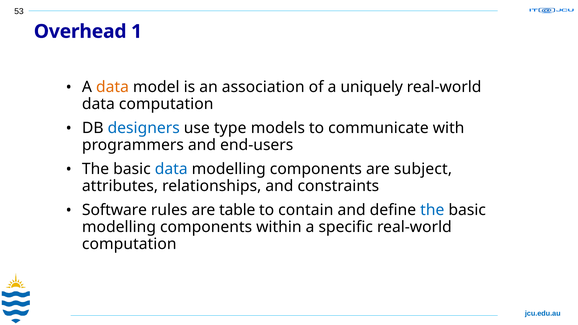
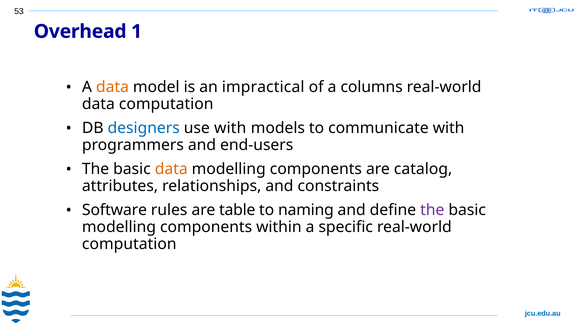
association: association -> impractical (263, 87)
uniquely: uniquely -> columns (372, 87)
use type: type -> with (230, 128)
data colour: blue -> orange (171, 169)
subject: subject -> catalog (423, 169)
contain: contain -> naming (306, 210)
the colour: blue -> purple (432, 210)
